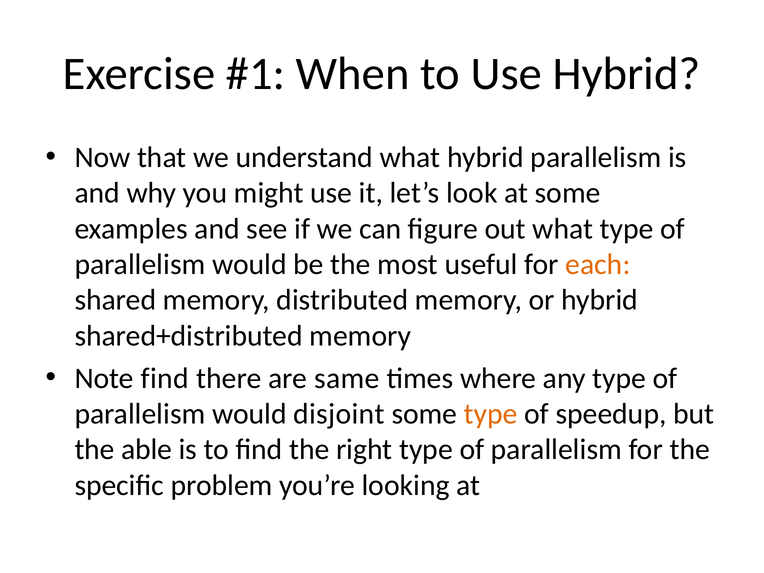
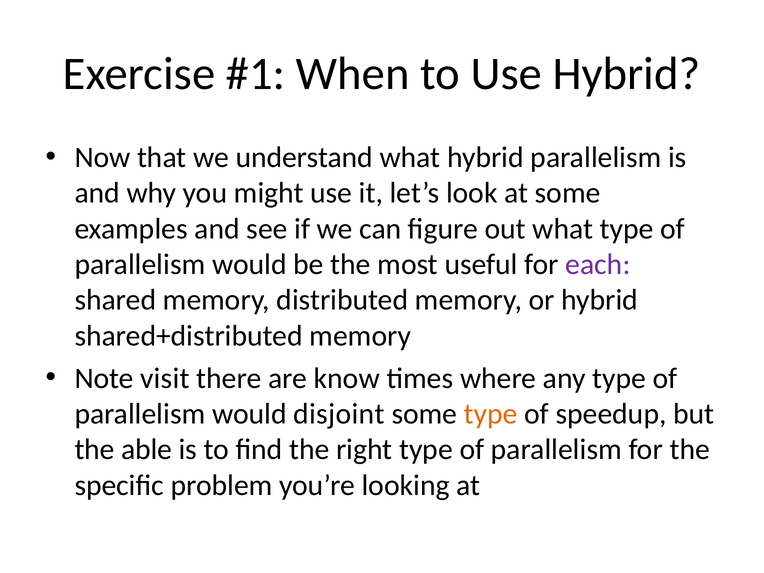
each colour: orange -> purple (598, 264)
Note find: find -> visit (165, 378)
same: same -> know (347, 378)
